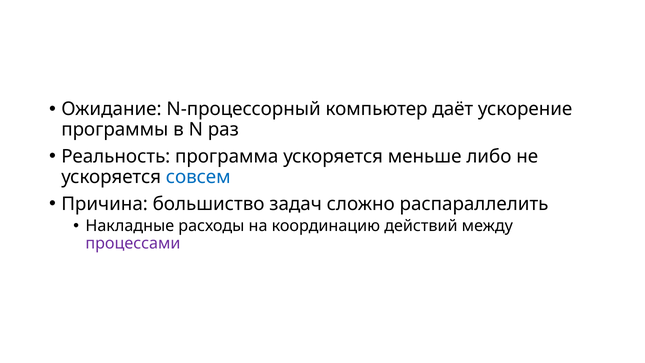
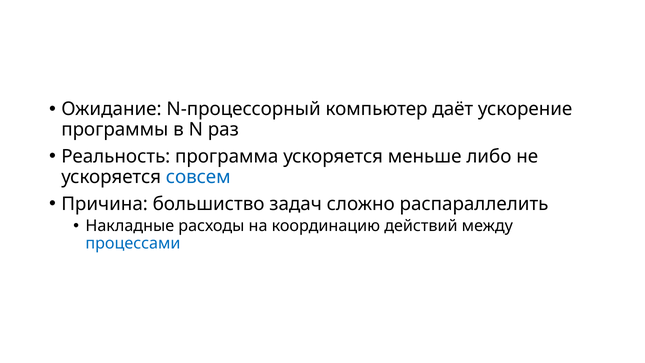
процессами colour: purple -> blue (133, 243)
